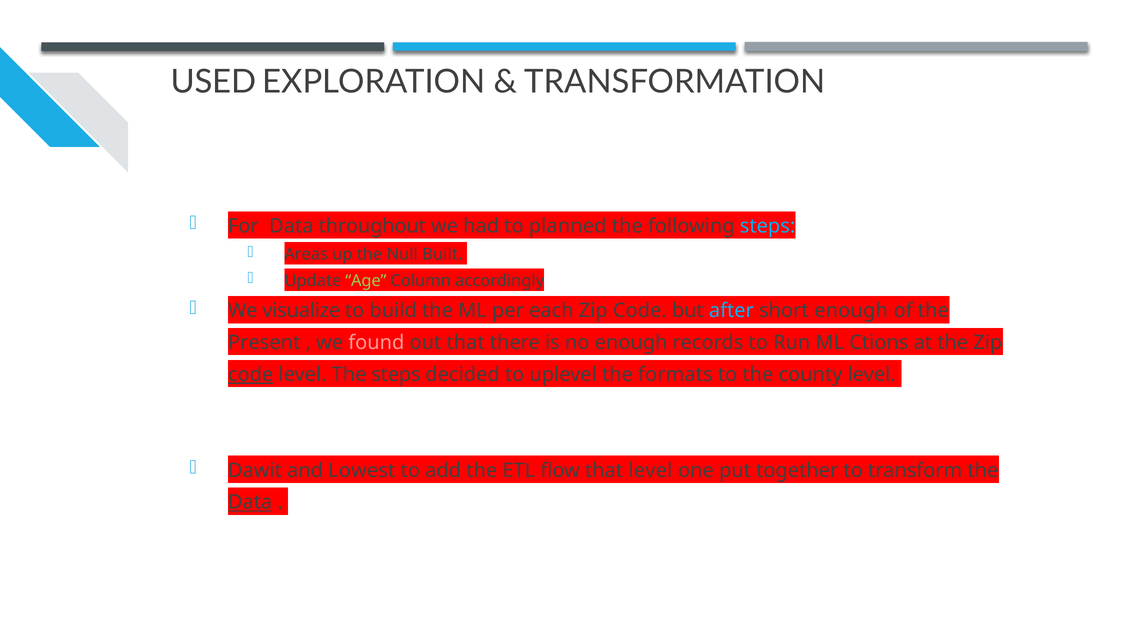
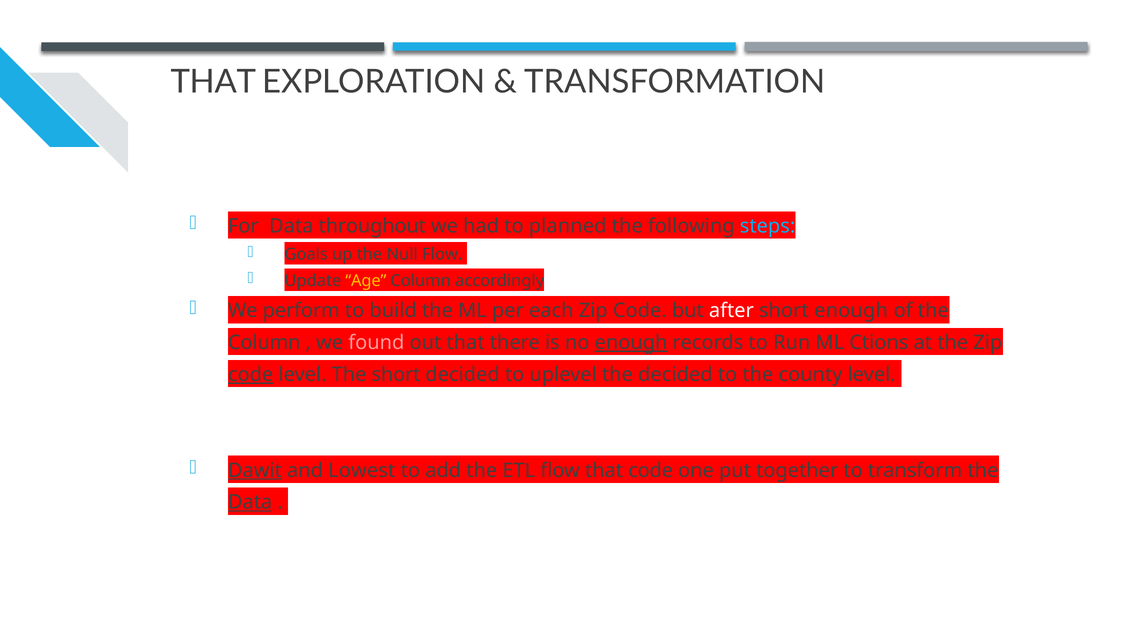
USED: USED -> THAT (214, 82)
Areas: Areas -> Goals (306, 254)
Null Built: Built -> Flow (442, 254)
Age colour: light green -> yellow (366, 281)
visualize: visualize -> perform (301, 311)
after colour: light blue -> white (731, 311)
Present: Present -> Column (264, 343)
enough underline: none -> present (631, 343)
The steps: steps -> short (396, 375)
the formats: formats -> decided (675, 375)
Dawit underline: none -> present (255, 470)
that level: level -> code (651, 470)
